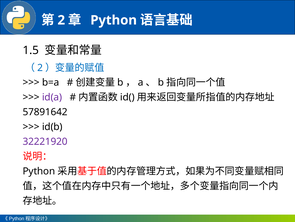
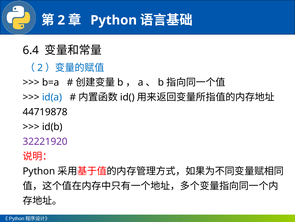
1.5: 1.5 -> 6.4 (31, 50)
id(a colour: purple -> blue (52, 97)
57891642: 57891642 -> 44719878 (45, 112)
